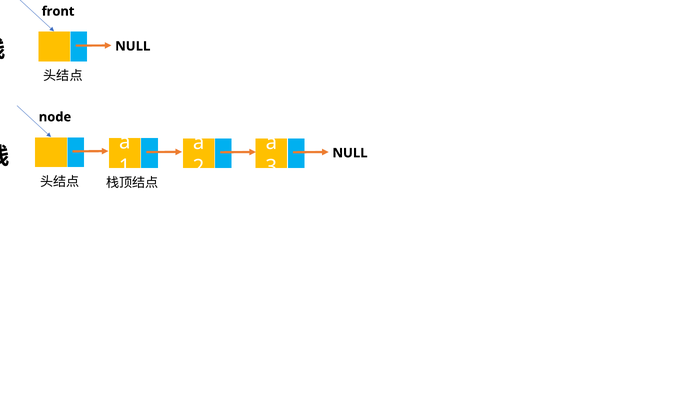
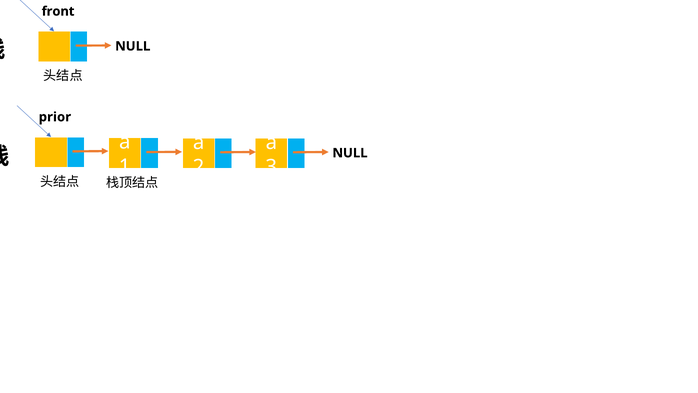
node: node -> prior (55, 117)
